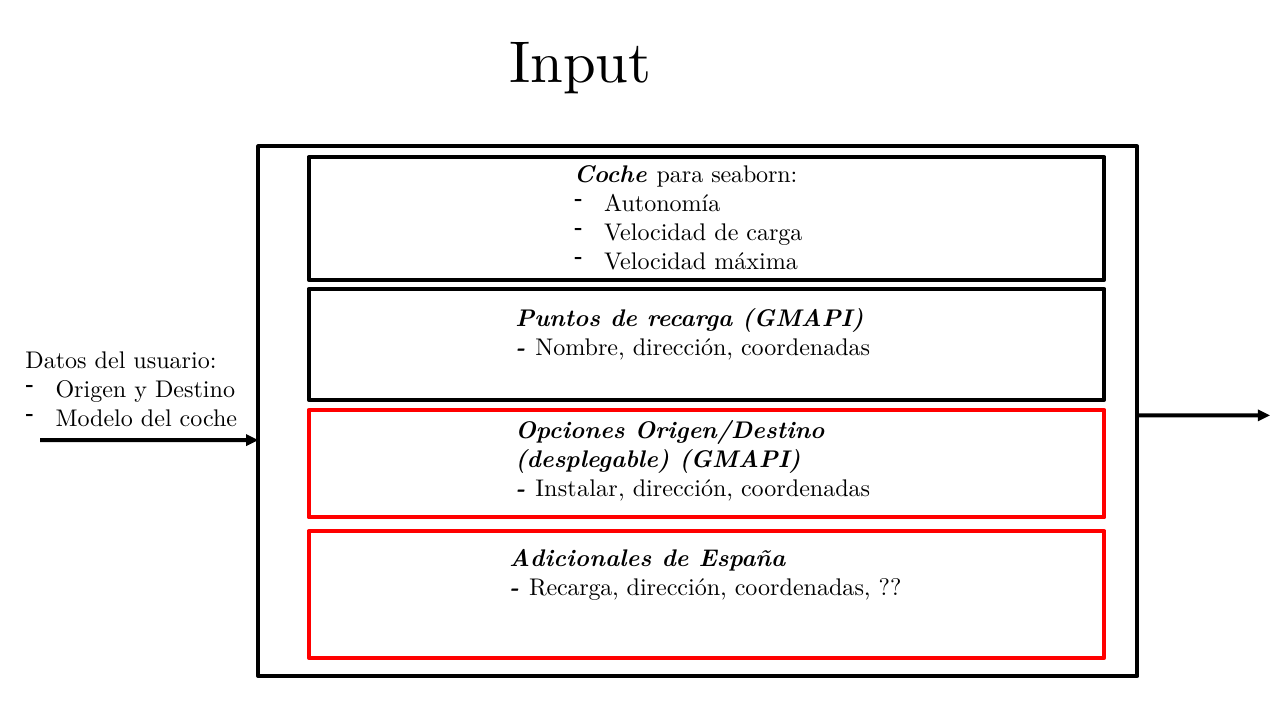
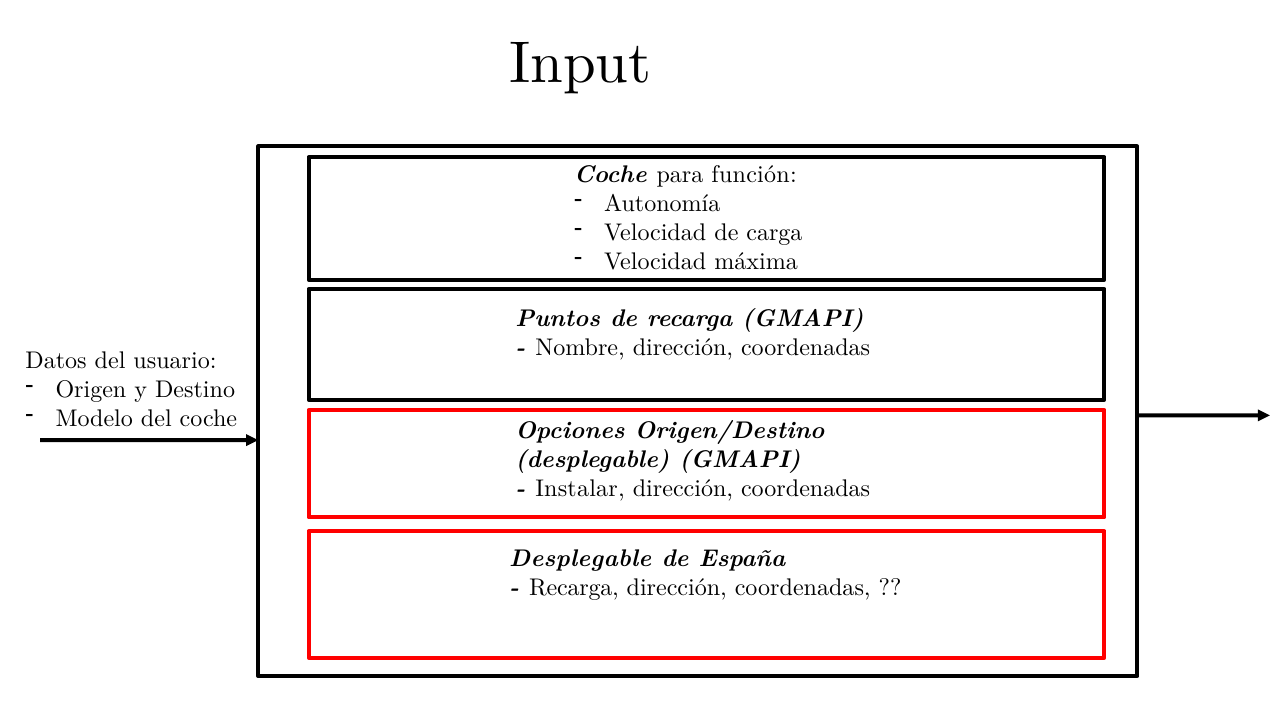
seaborn: seaborn -> función (754, 175)
Adicionales: Adicionales -> Desplegable (580, 559)
